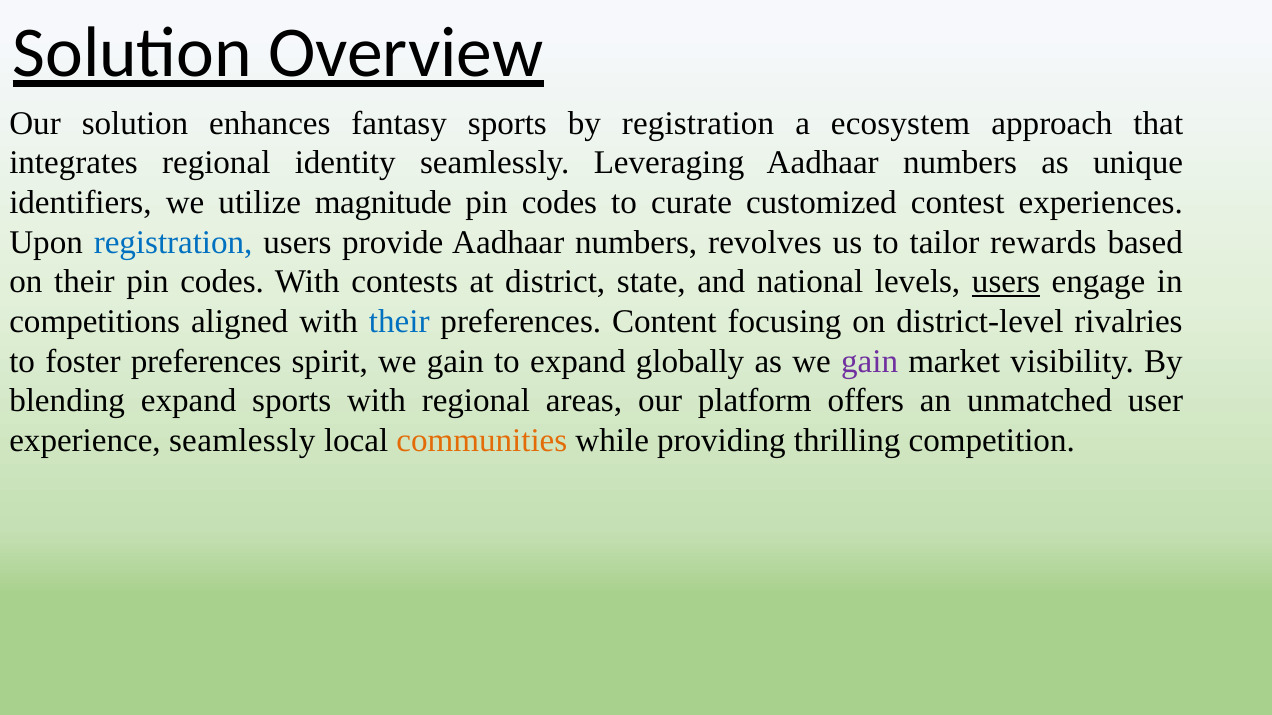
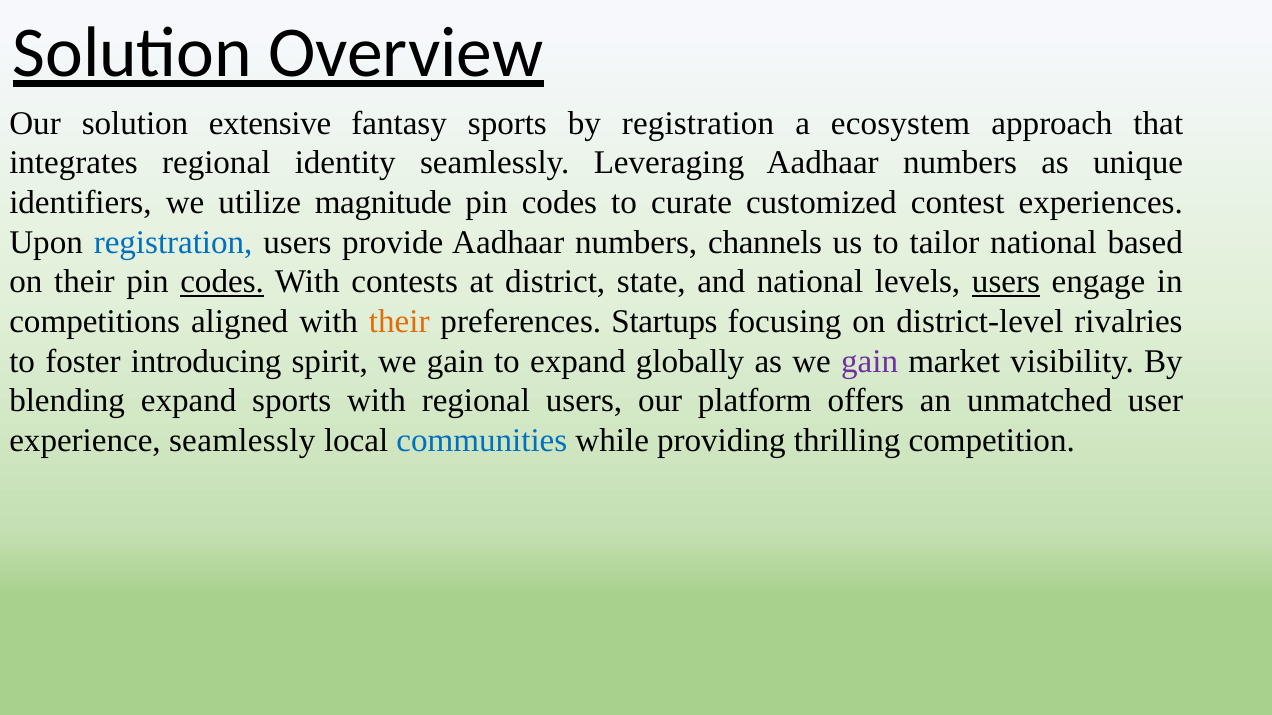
enhances: enhances -> extensive (270, 123)
revolves: revolves -> channels (765, 242)
tailor rewards: rewards -> national (1043, 242)
codes underline: none -> present (222, 282)
their colour: blue -> orange (399, 322)
Content: Content -> Startups (665, 322)
foster preferences: preferences -> introducing (206, 362)
regional areas: areas -> users (584, 401)
communities colour: orange -> blue (482, 441)
